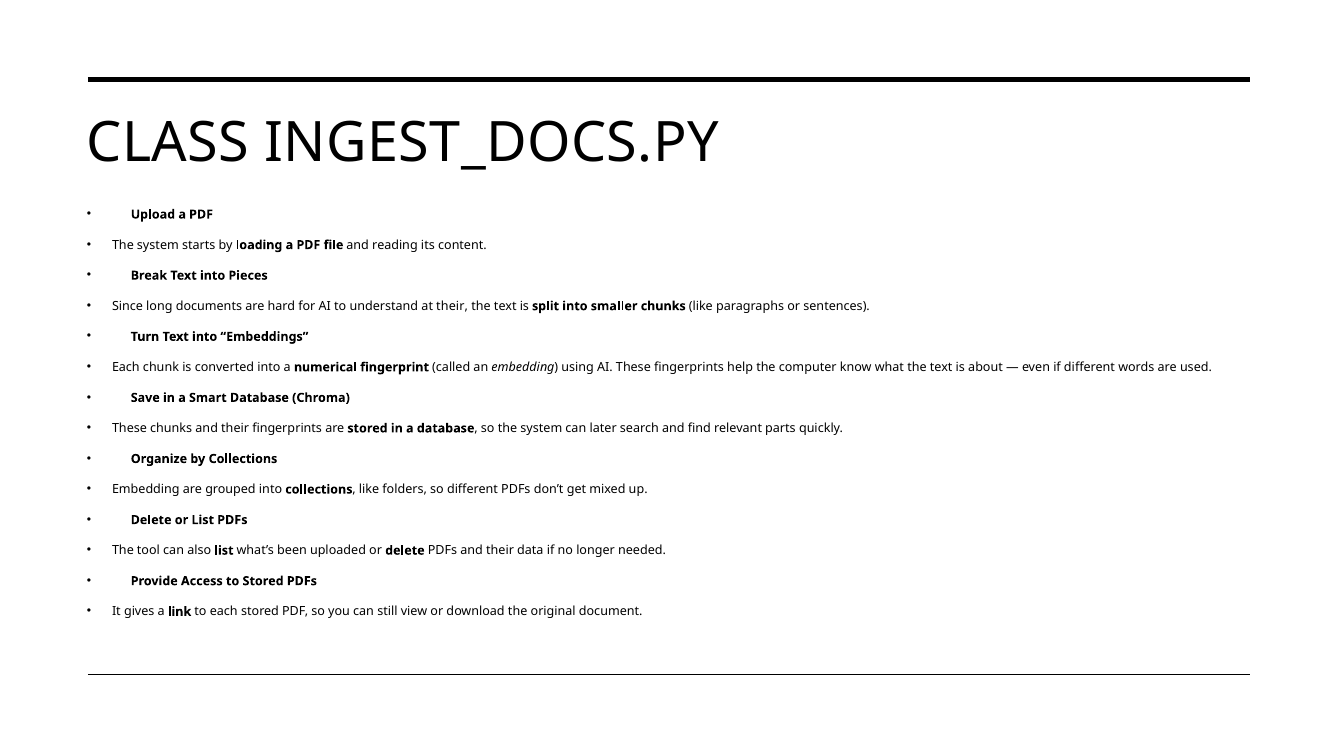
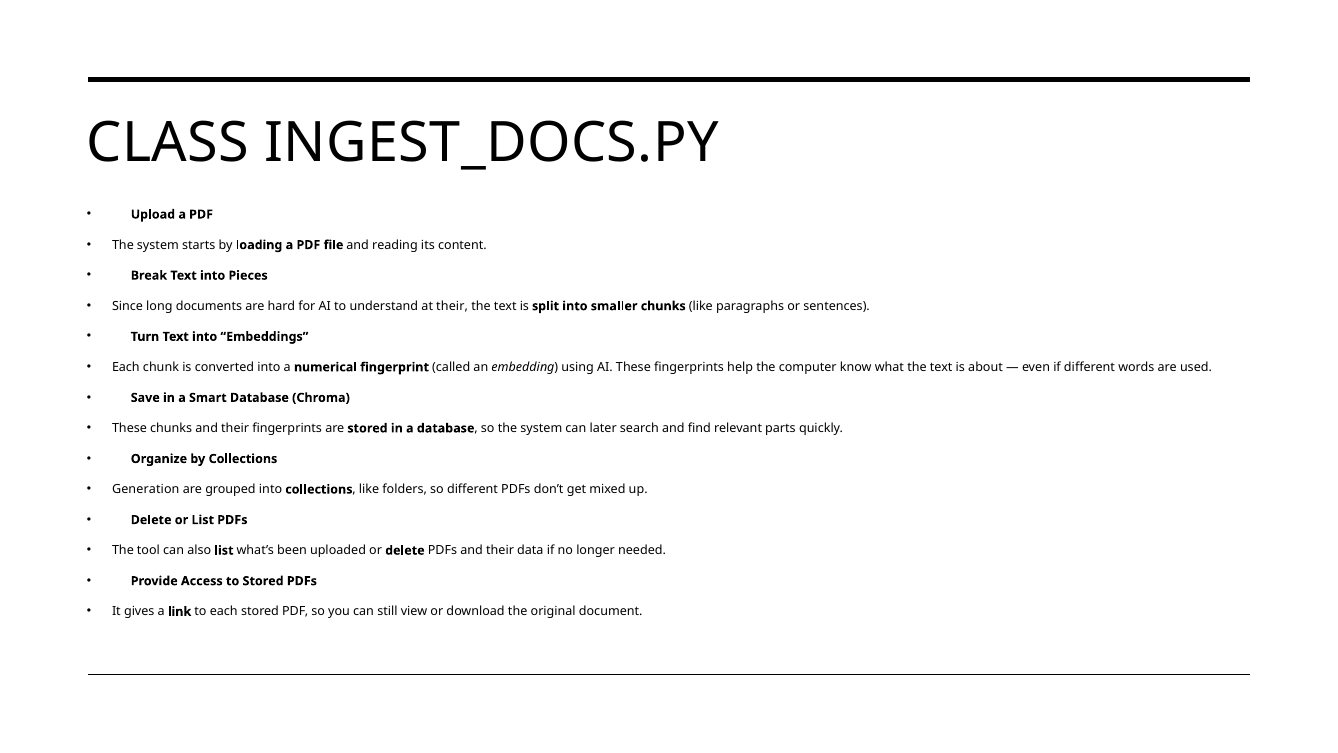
Embedding: Embedding -> Generation (146, 489)
